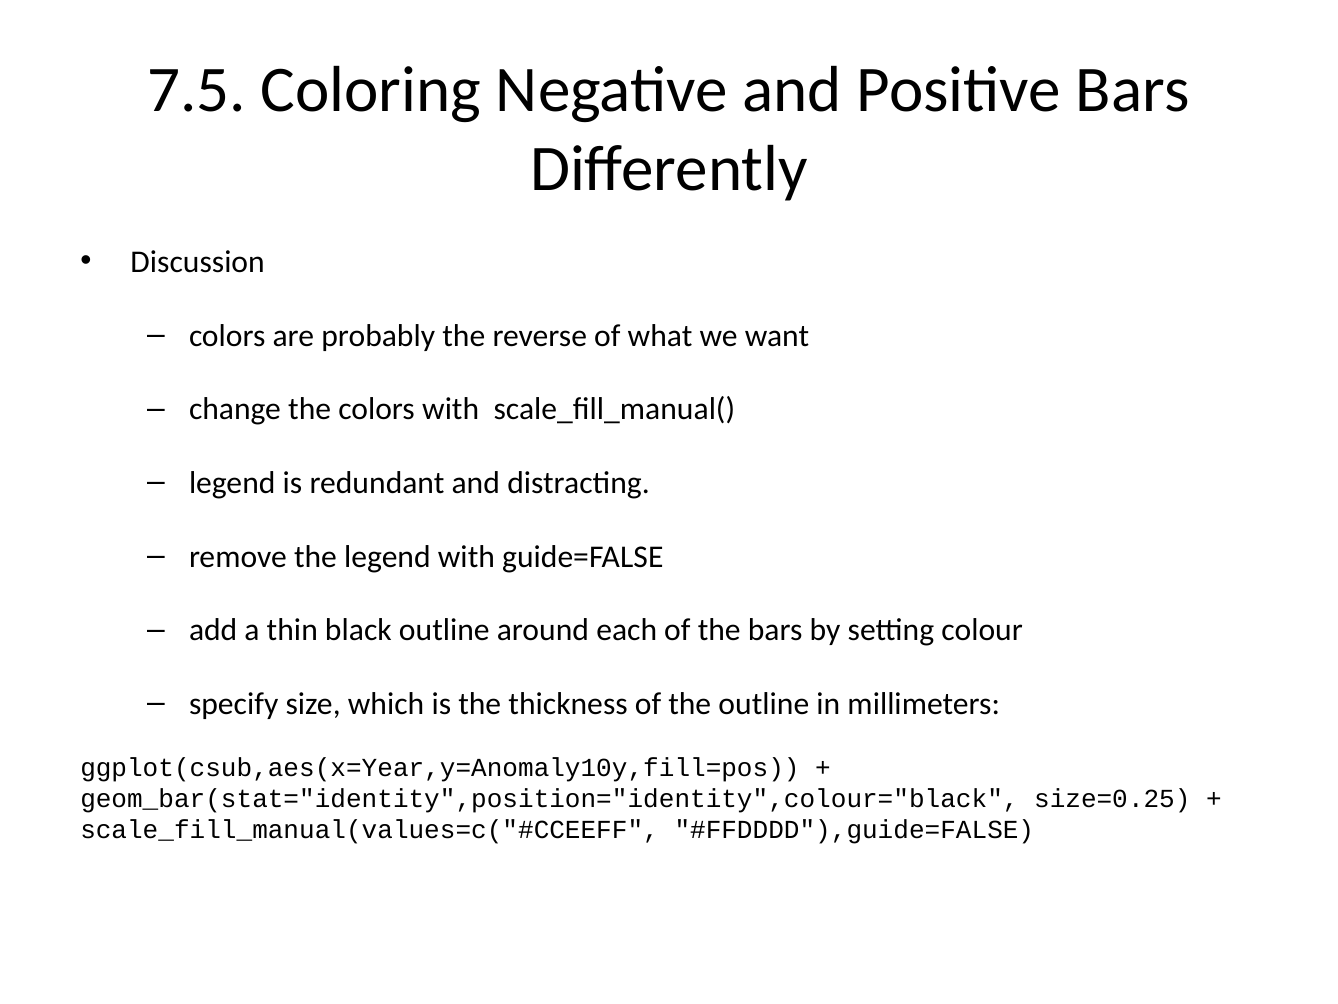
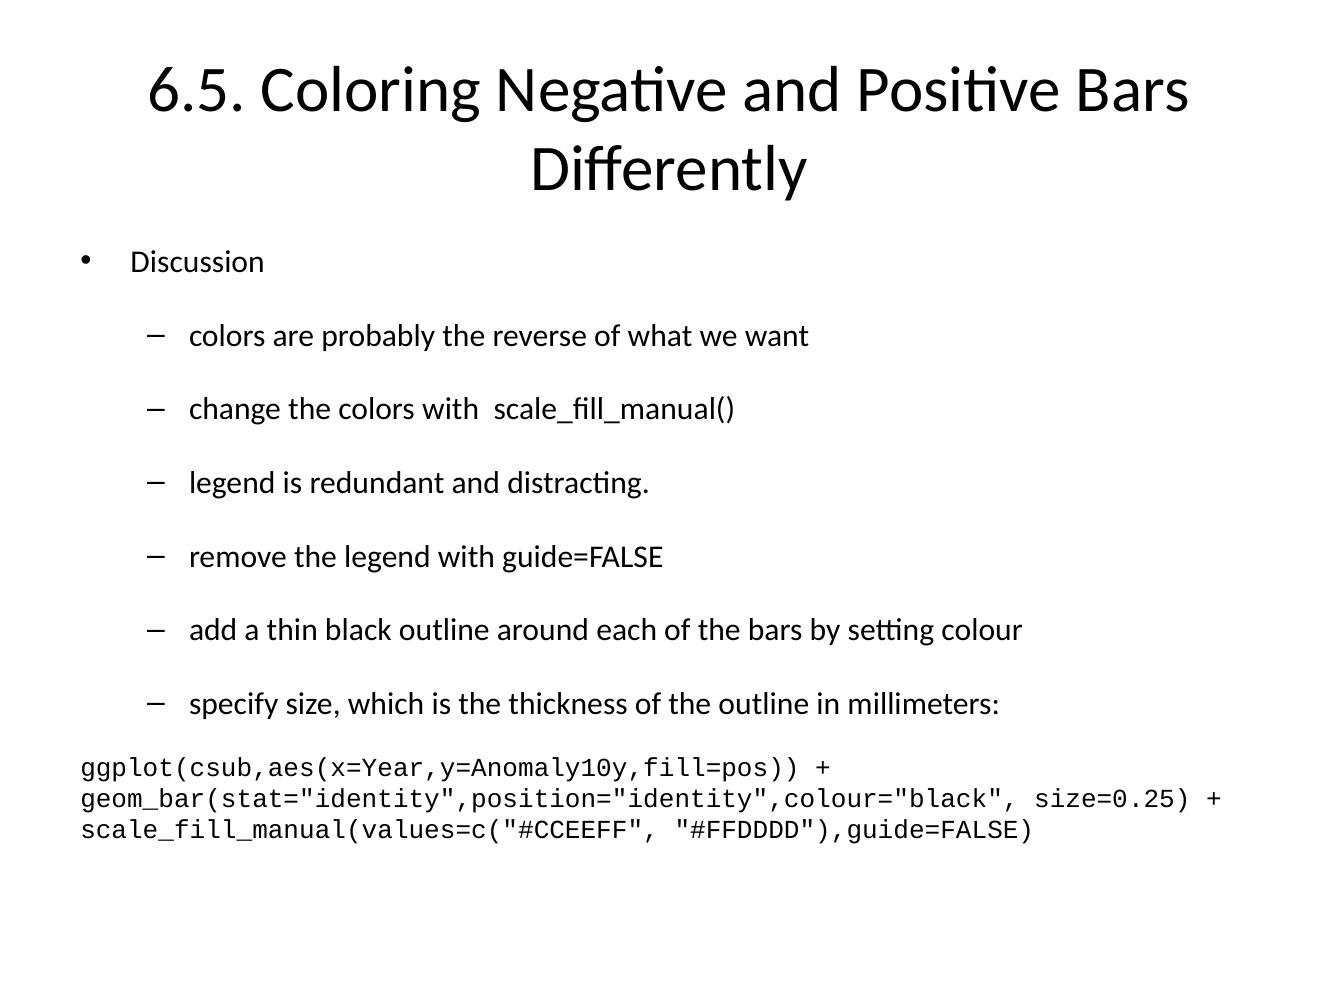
7.5: 7.5 -> 6.5 (197, 90)
